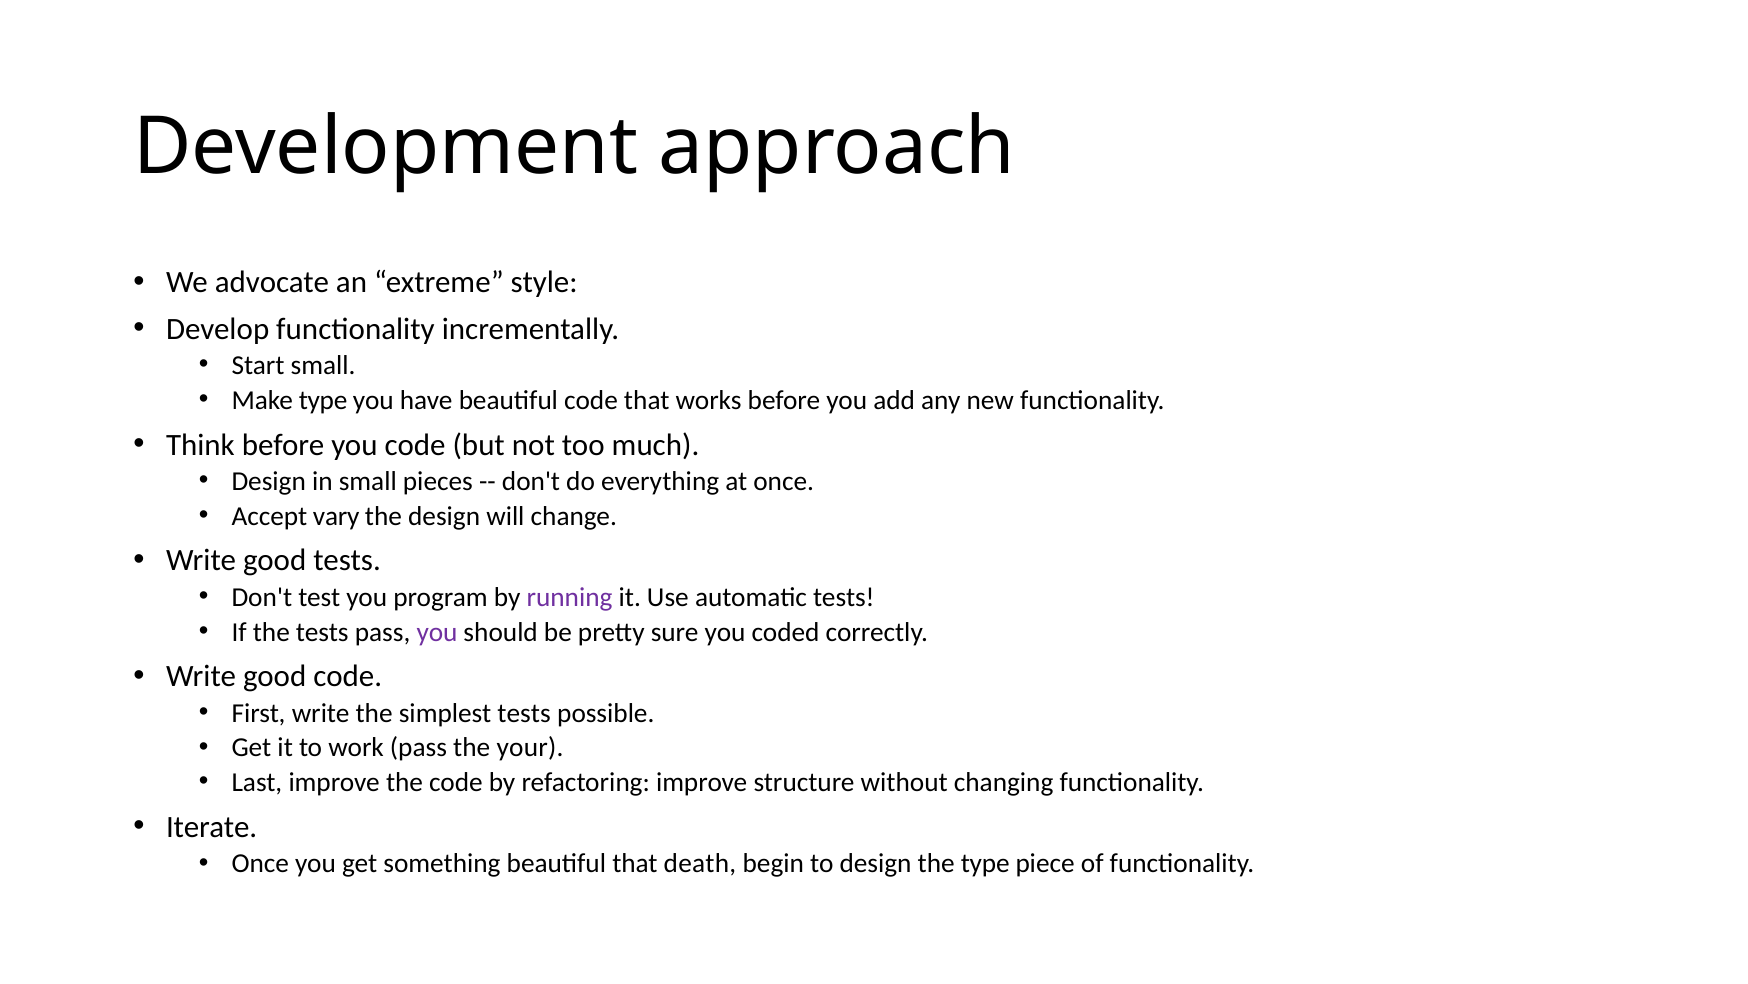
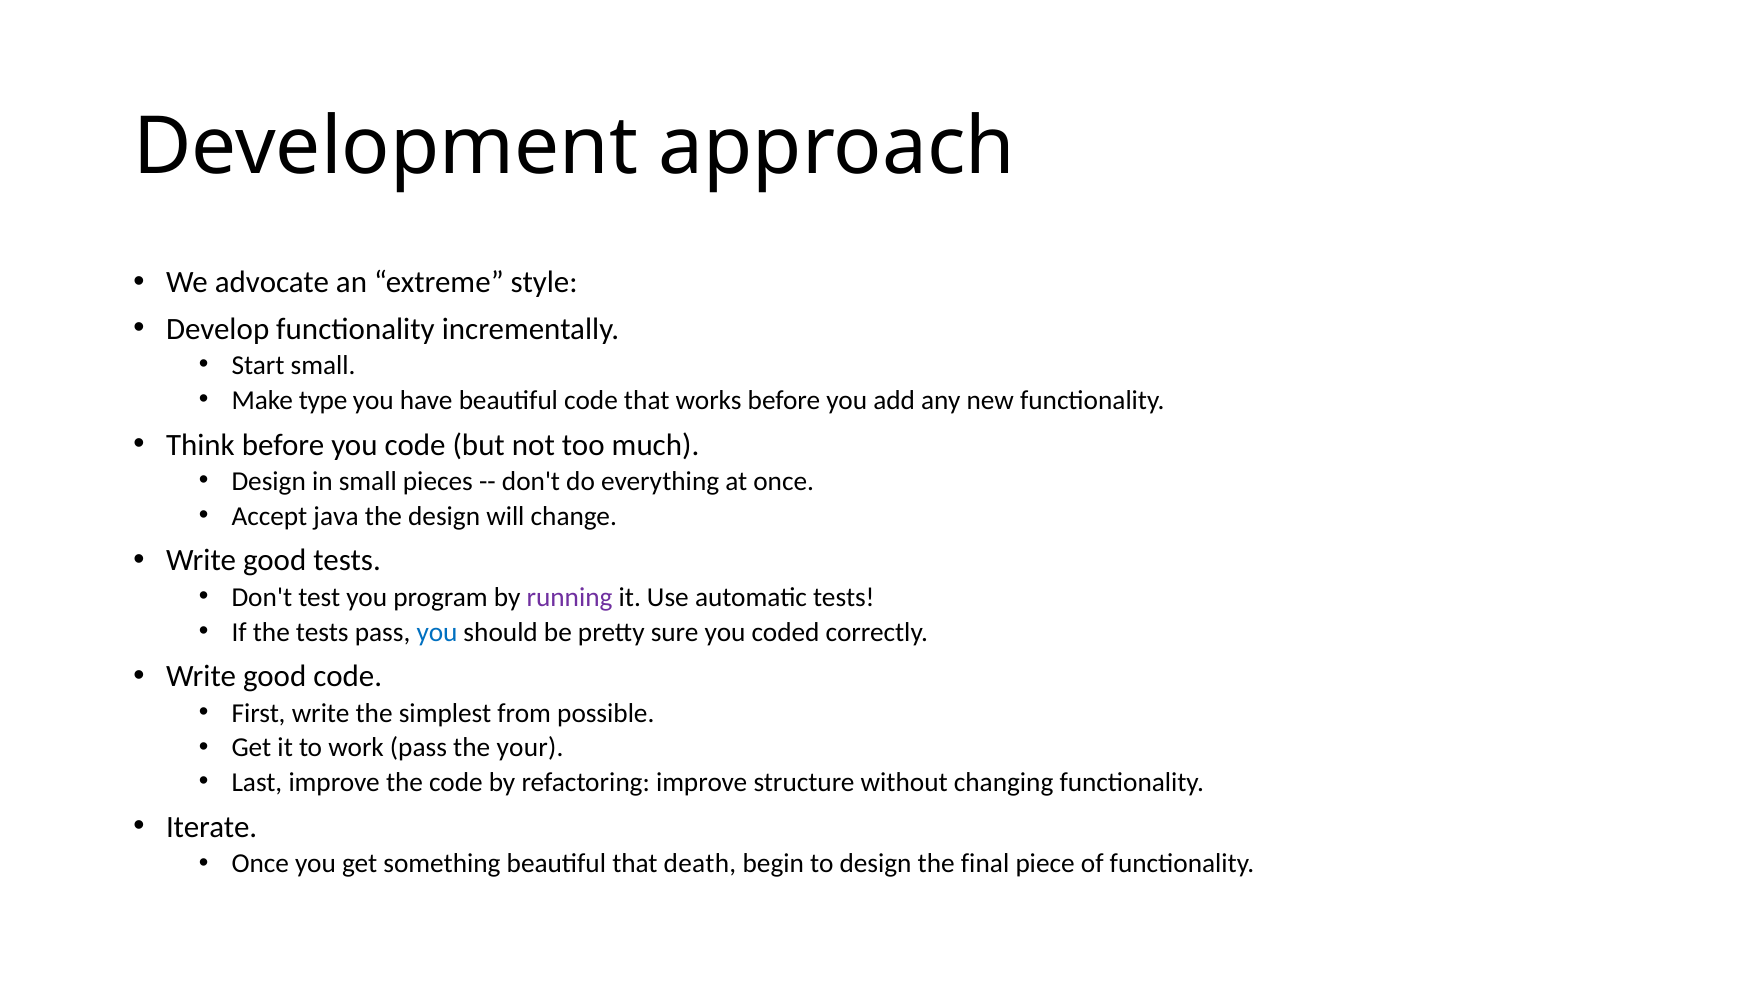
vary: vary -> java (336, 516)
you colour: purple -> blue (437, 632)
simplest tests: tests -> from (524, 713)
the type: type -> final (985, 863)
